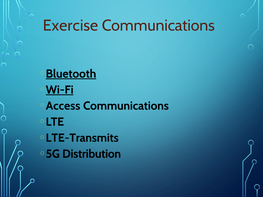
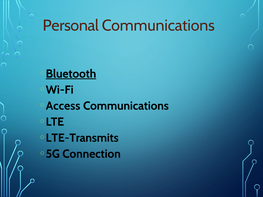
Exercise: Exercise -> Personal (71, 26)
Wi-Fi underline: present -> none (60, 90)
Distribution: Distribution -> Connection (92, 154)
